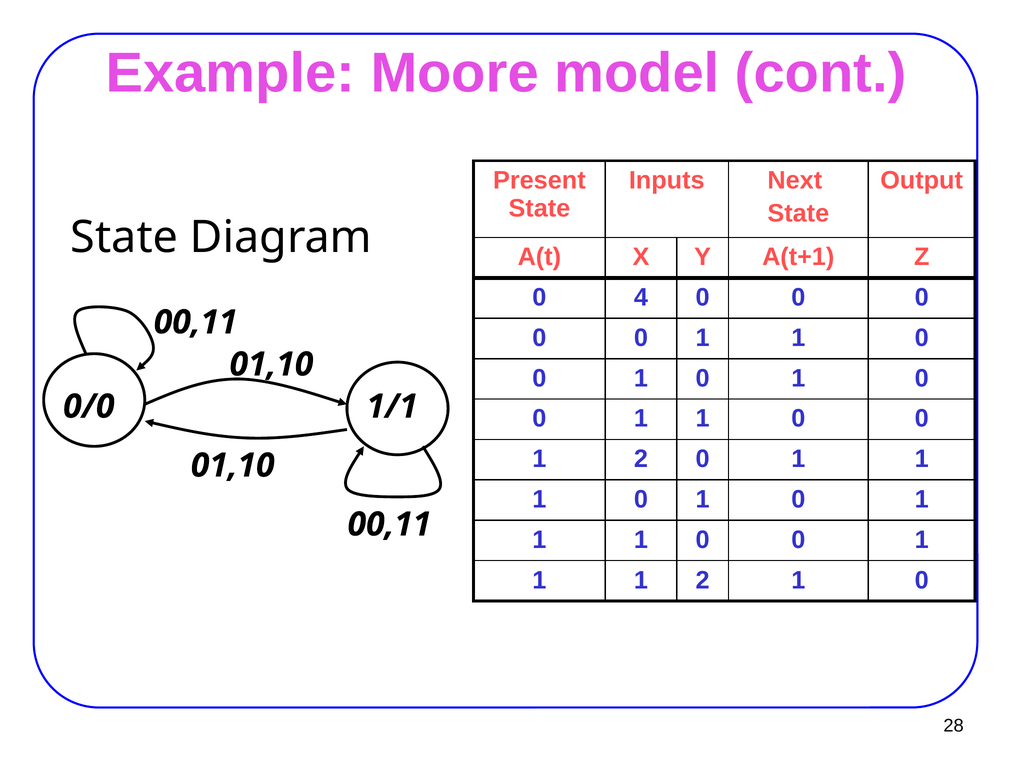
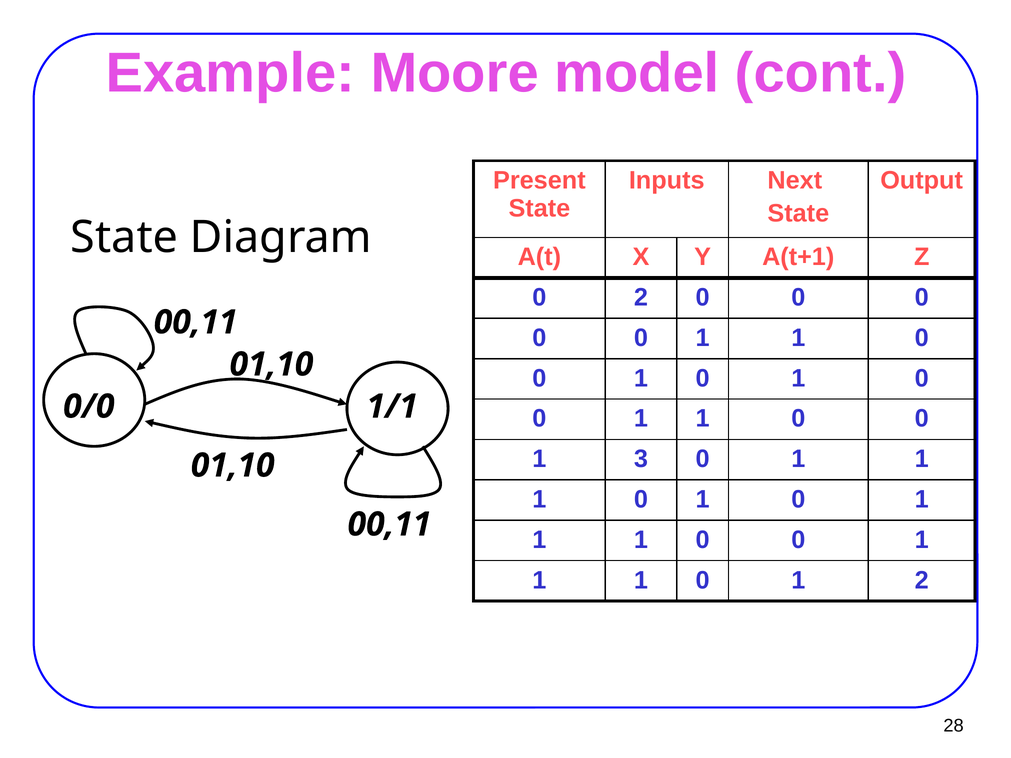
0 4: 4 -> 2 (641, 298)
2: 2 -> 3 (641, 459)
2: 2 -> 0 (703, 580)
0: 0 -> 2 (922, 580)
